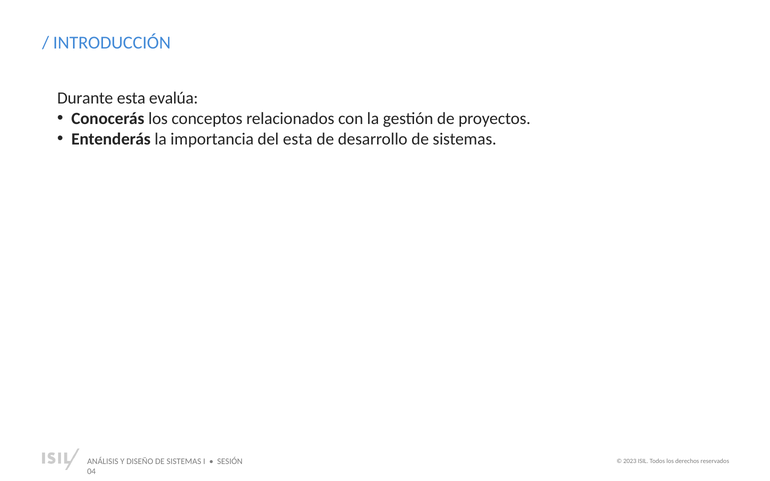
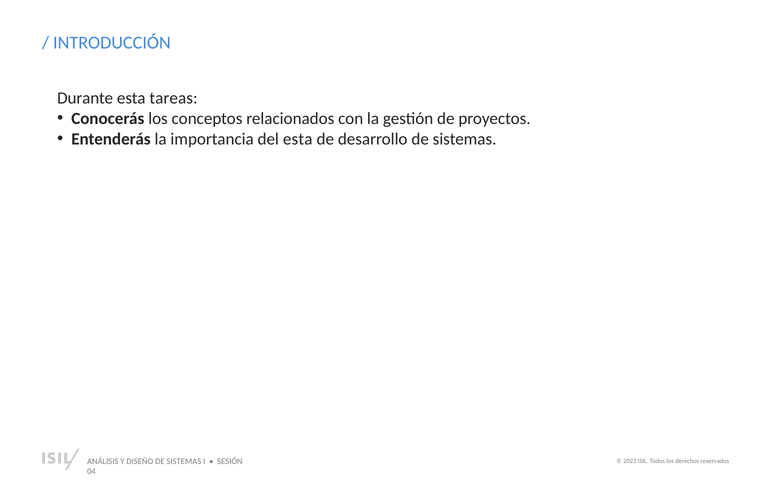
evalúa: evalúa -> tareas (173, 98)
